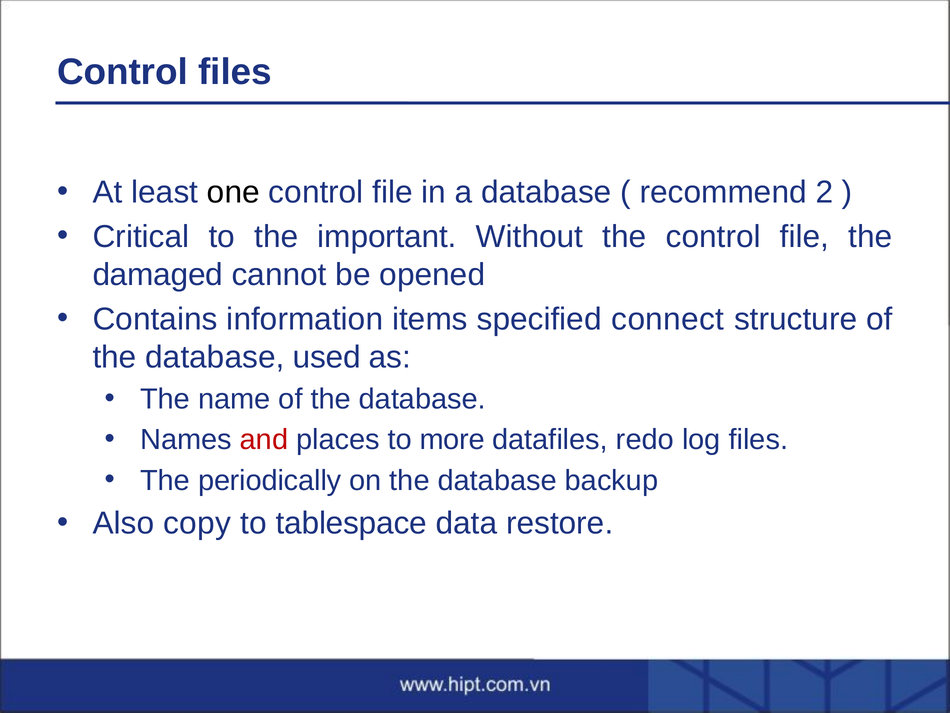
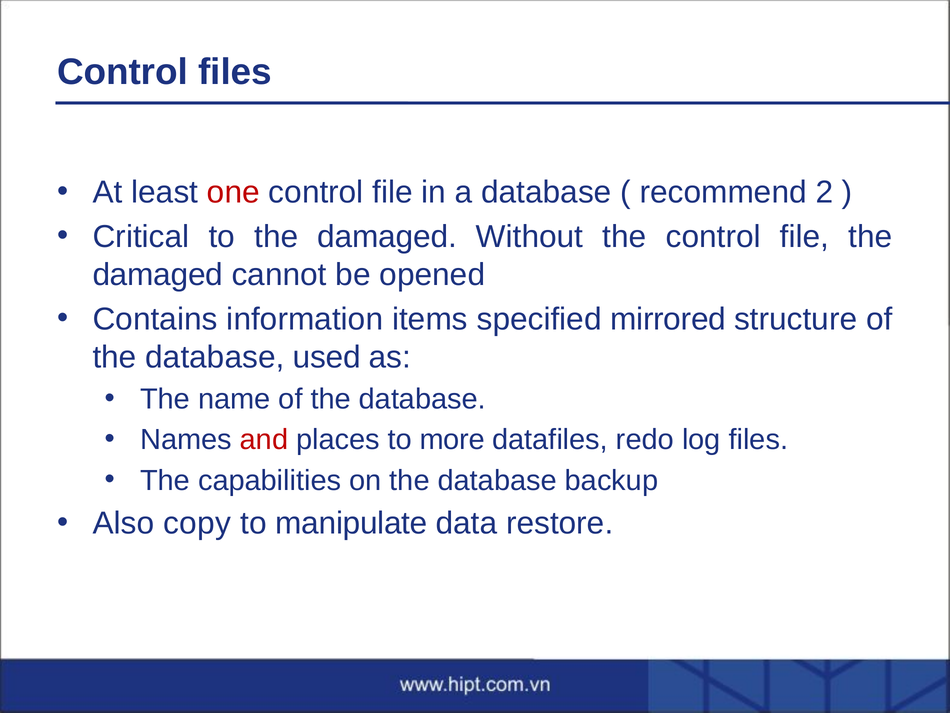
one colour: black -> red (233, 192)
to the important: important -> damaged (387, 237)
connect: connect -> mirrored (668, 319)
periodically: periodically -> capabilities (270, 480)
tablespace: tablespace -> manipulate (351, 523)
